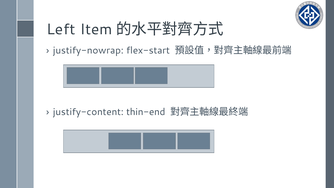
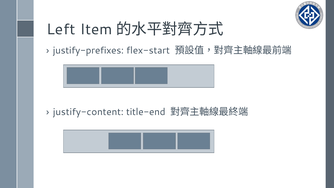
justify-nowrap: justify-nowrap -> justify-prefixes (88, 50)
thin-end: thin-end -> title-end (146, 112)
